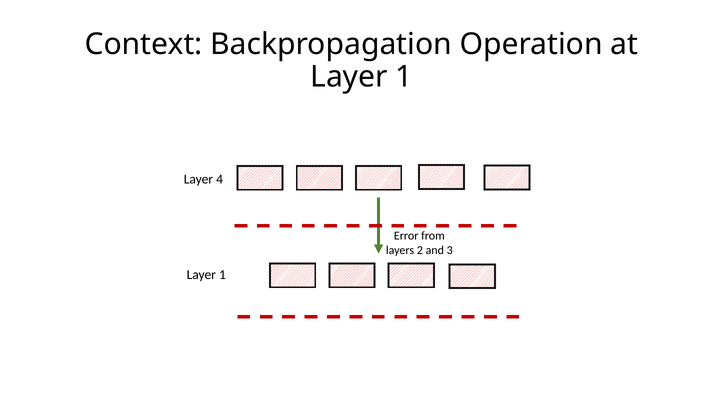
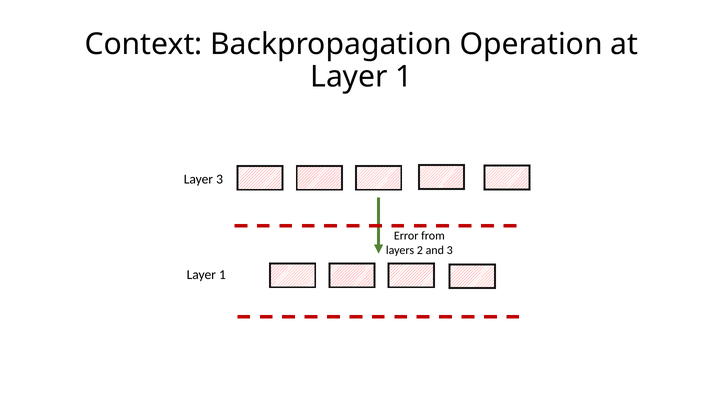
Layer 4: 4 -> 3 (220, 179)
